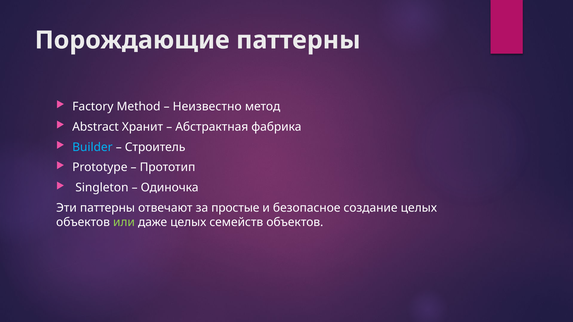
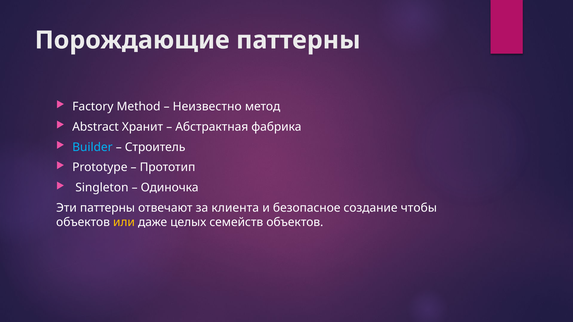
простые: простые -> клиента (235, 208)
создание целых: целых -> чтобы (419, 208)
или colour: light green -> yellow (124, 222)
